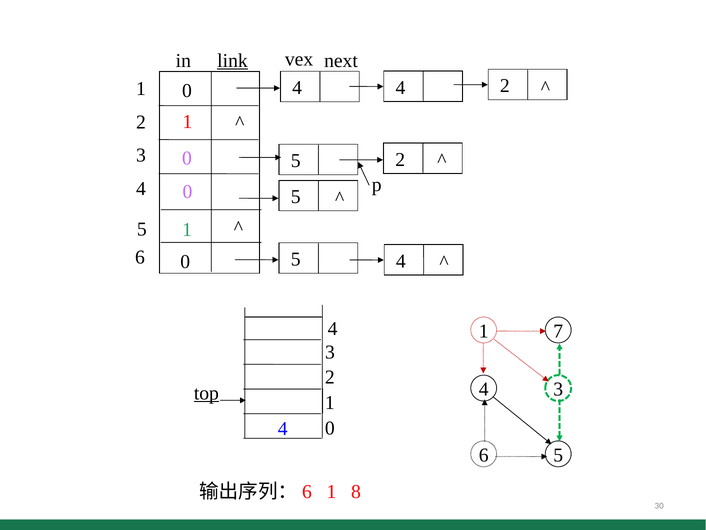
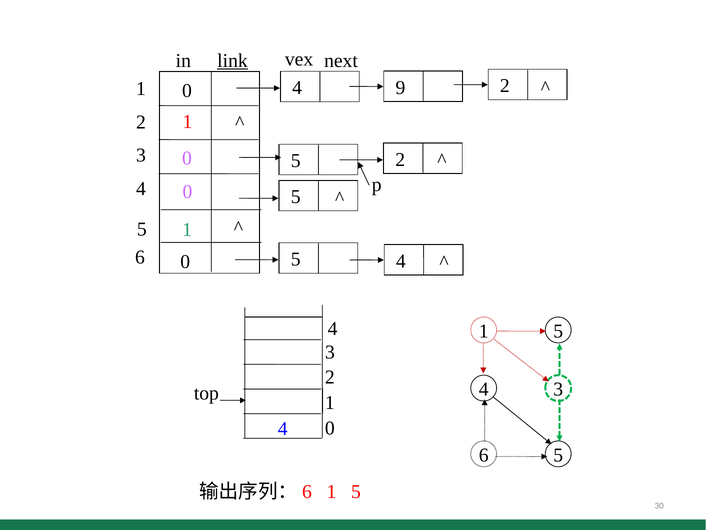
4: 4 -> 9 (400, 88)
7: 7 -> 5 (558, 331)
top underline: present -> none (206, 393)
8: 8 -> 5 (356, 491)
